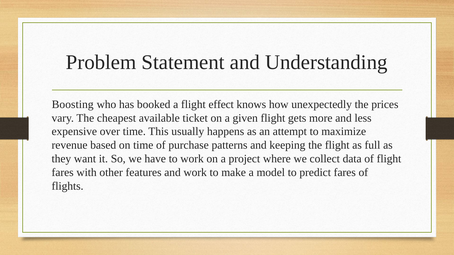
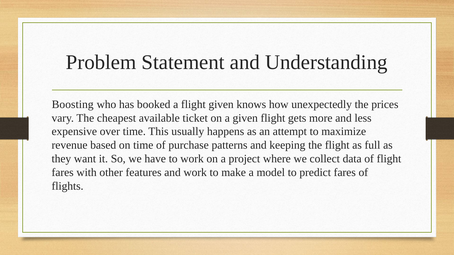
flight effect: effect -> given (221, 105)
